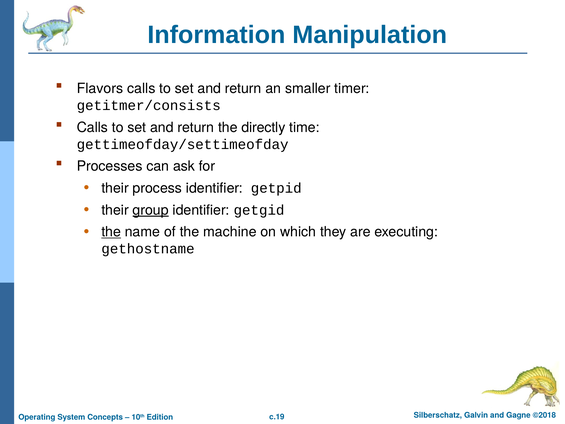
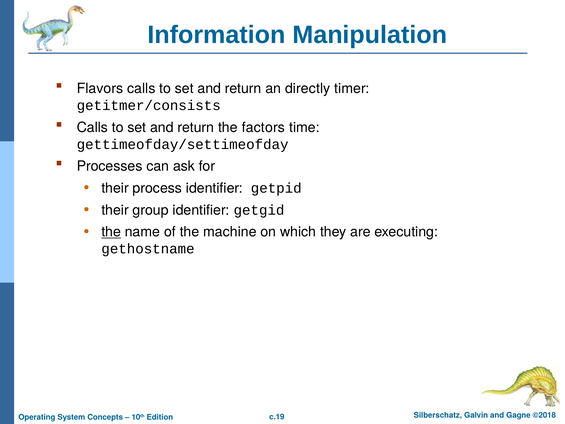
smaller: smaller -> directly (308, 88)
directly: directly -> factors (263, 127)
group underline: present -> none (151, 210)
